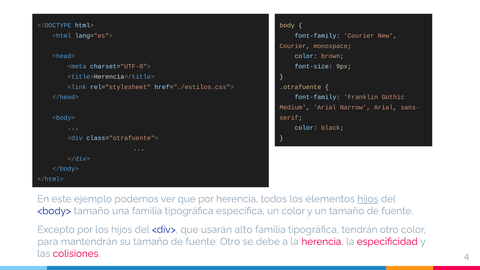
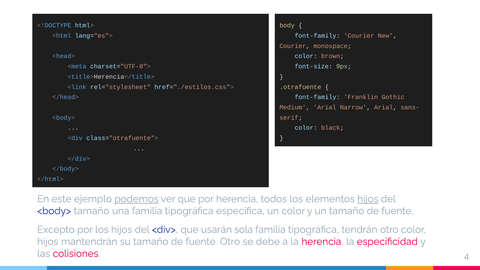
podemos underline: none -> present (137, 199)
alto: alto -> sola (244, 230)
para: para -> hijos (48, 242)
